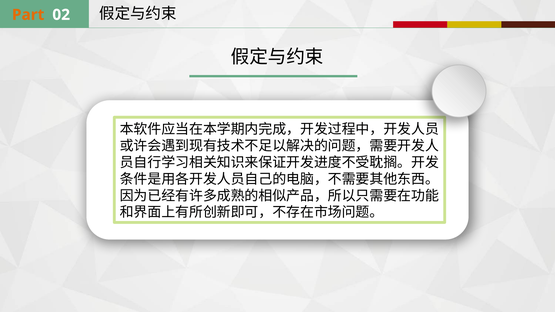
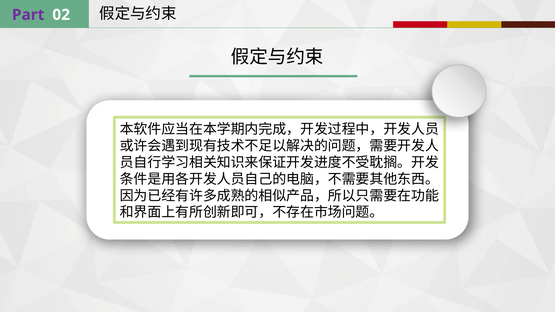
Part colour: orange -> purple (28, 15)
